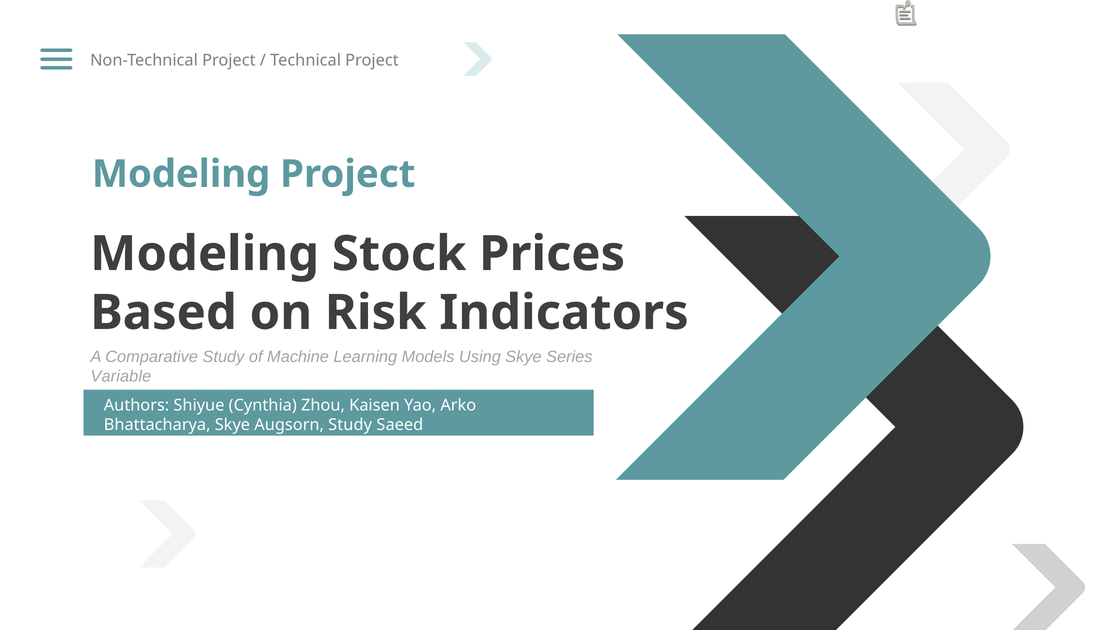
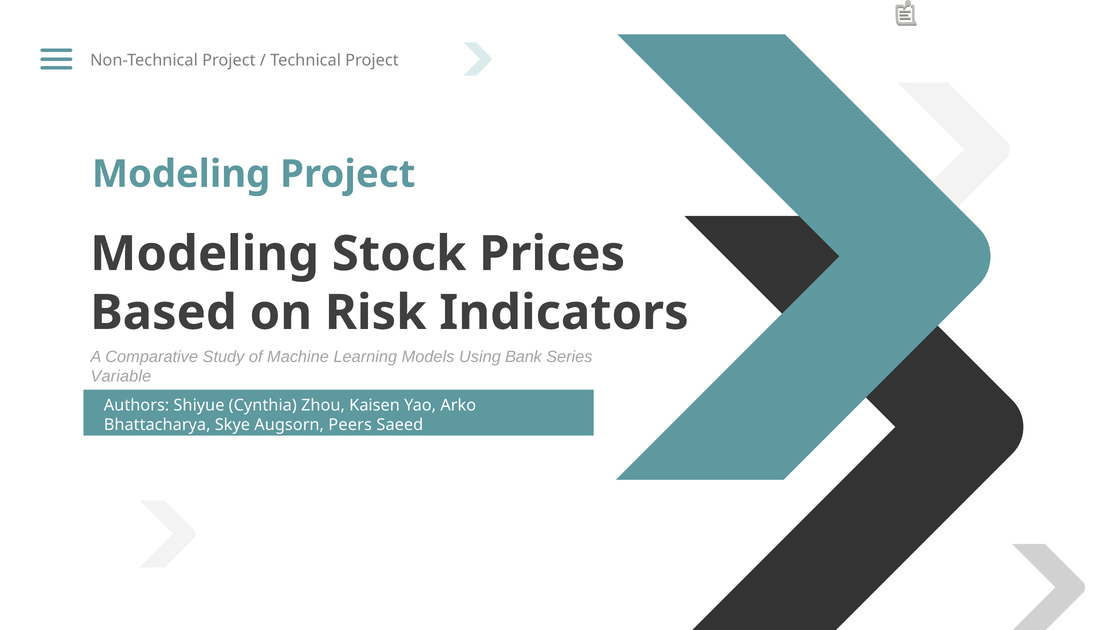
Using Skye: Skye -> Bank (524, 357)
Augsorn Study: Study -> Peers (350, 425)
